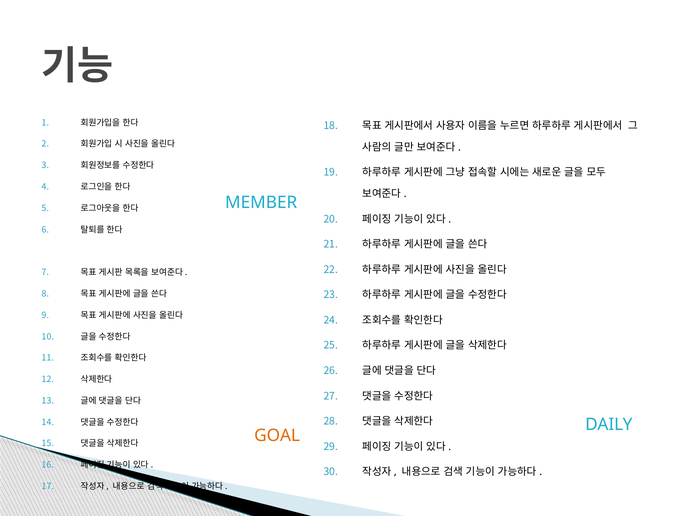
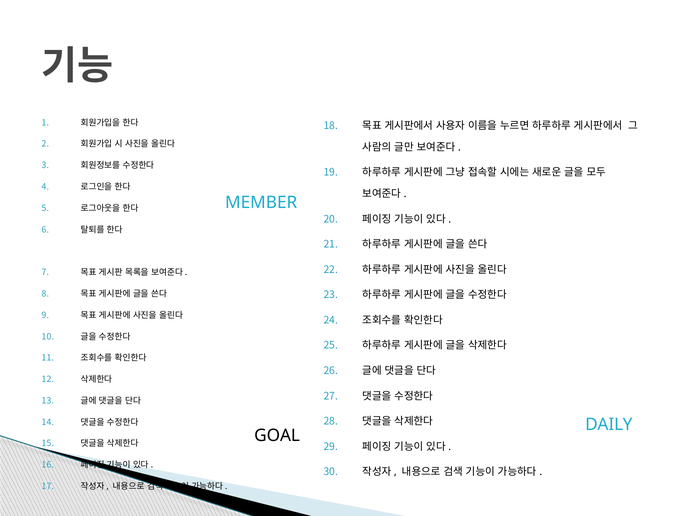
GOAL colour: orange -> black (277, 435)
